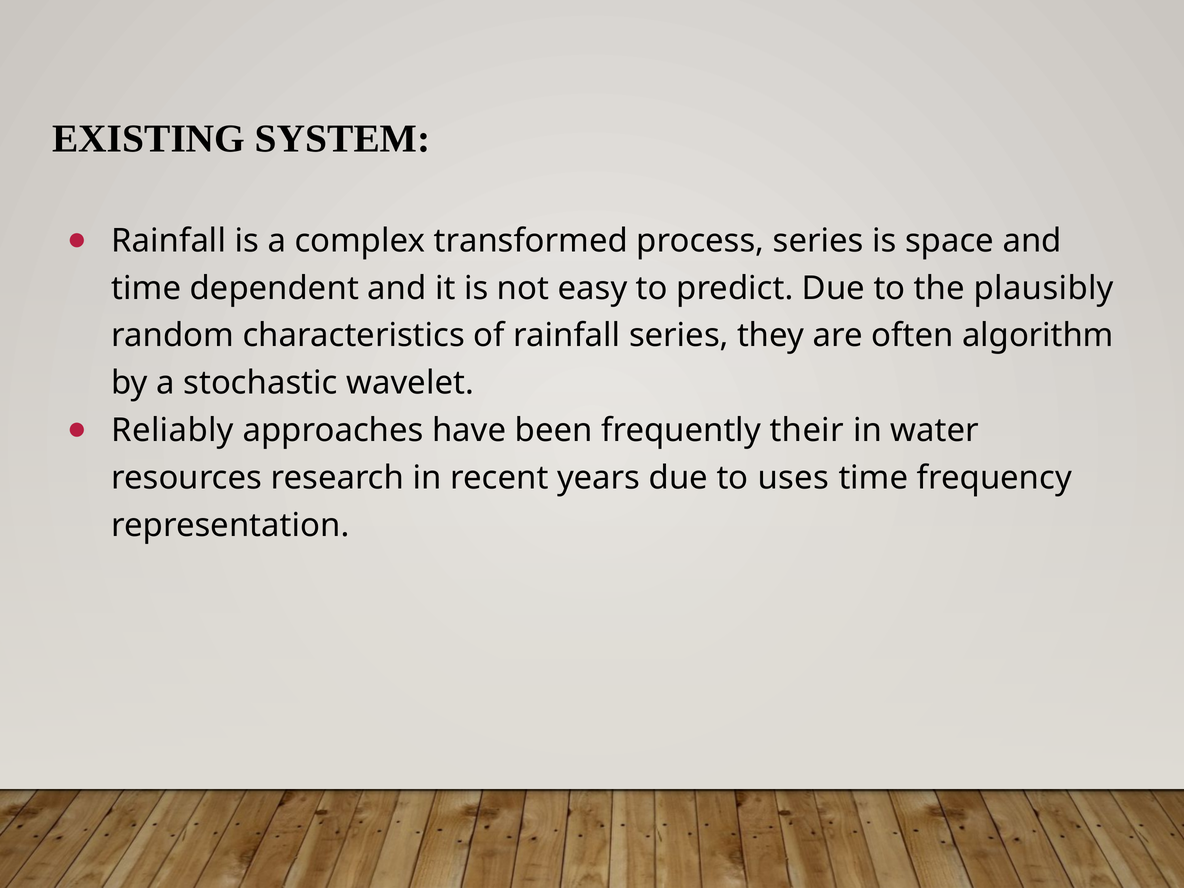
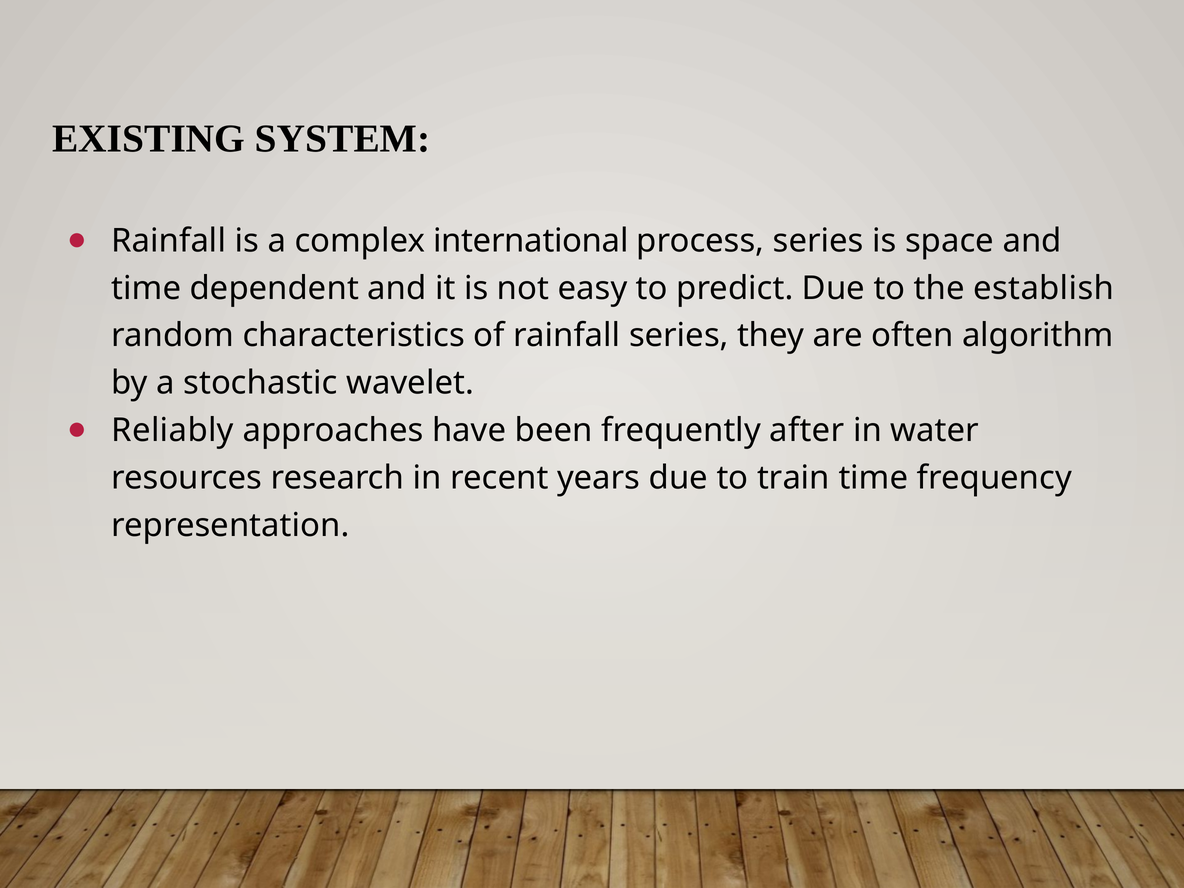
transformed: transformed -> international (531, 241)
plausibly: plausibly -> establish (1044, 288)
their: their -> after (807, 430)
uses: uses -> train (793, 478)
